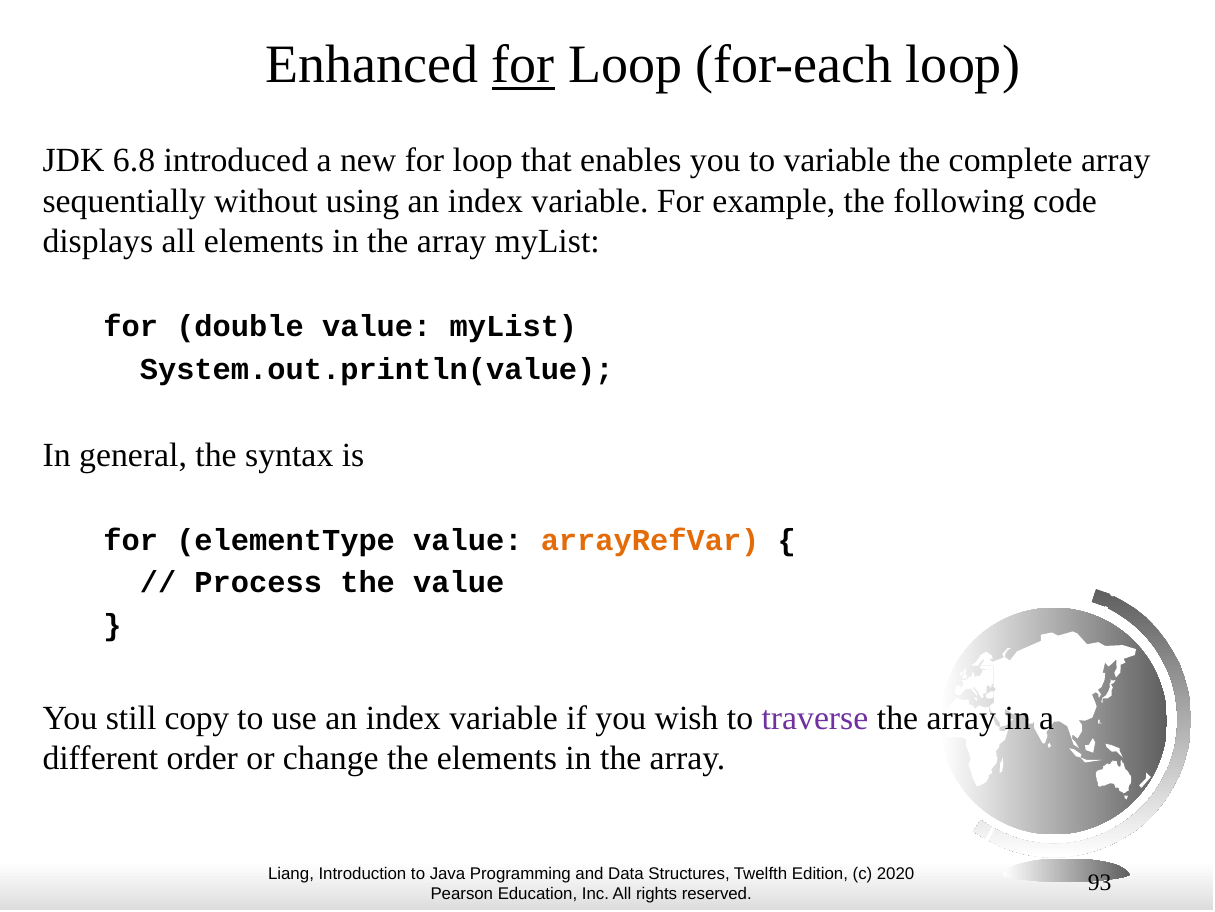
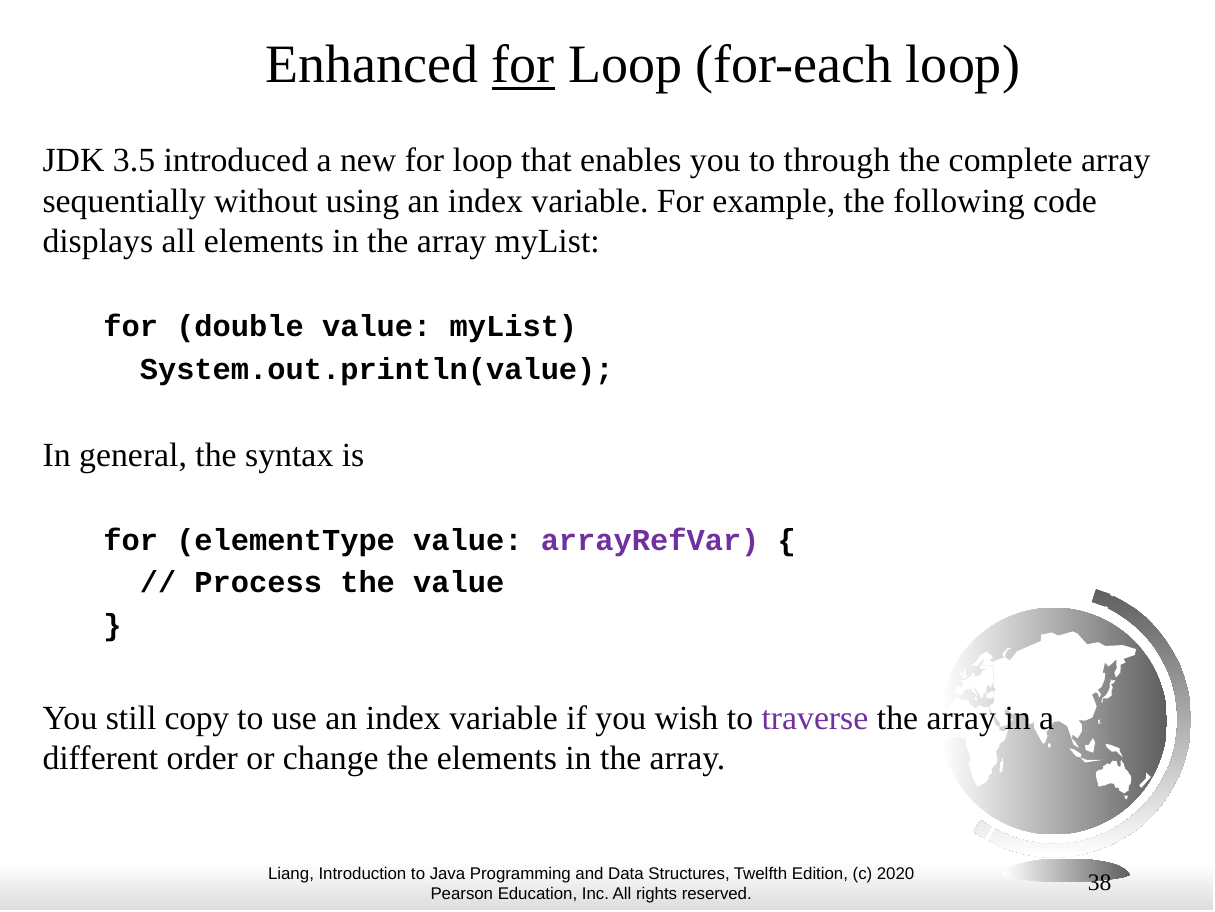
6.8: 6.8 -> 3.5 (134, 160)
to variable: variable -> through (837, 160)
arrayRefVar colour: orange -> purple (650, 540)
93: 93 -> 38 (1100, 882)
